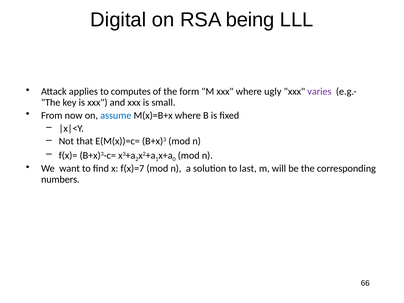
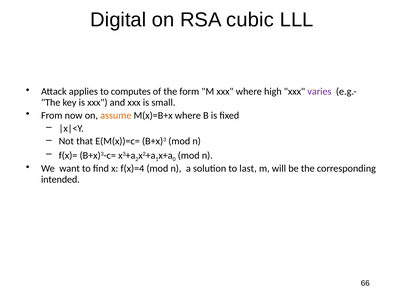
being: being -> cubic (250, 20)
ugly: ugly -> high (273, 92)
assume colour: blue -> orange (116, 115)
f(x)=7: f(x)=7 -> f(x)=4 (132, 169)
numbers: numbers -> intended (60, 180)
